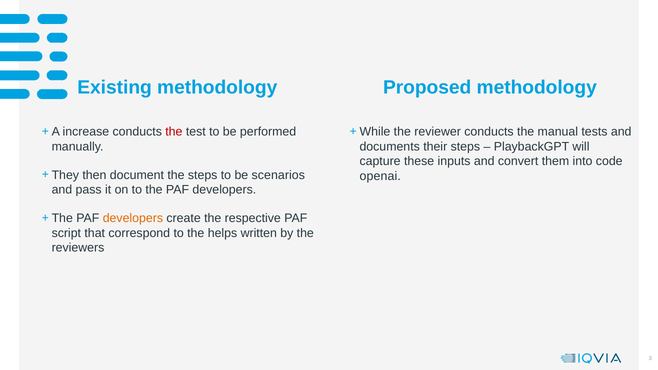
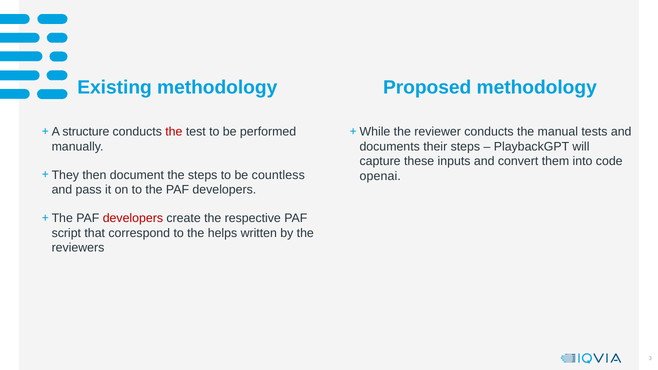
increase: increase -> structure (86, 132)
scenarios: scenarios -> countless (278, 175)
developers colour: orange -> red (133, 218)
